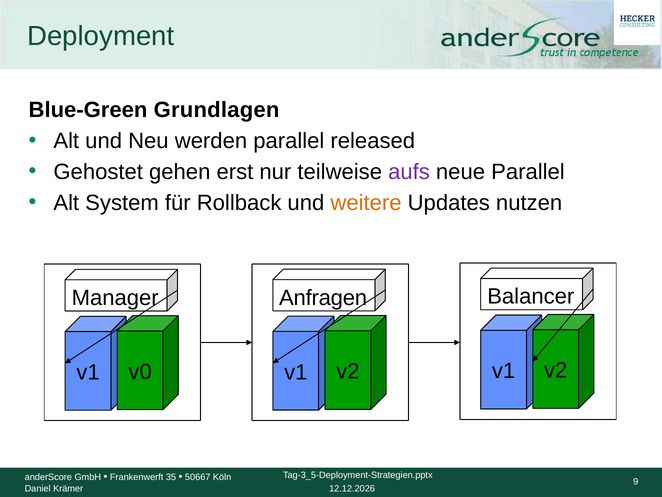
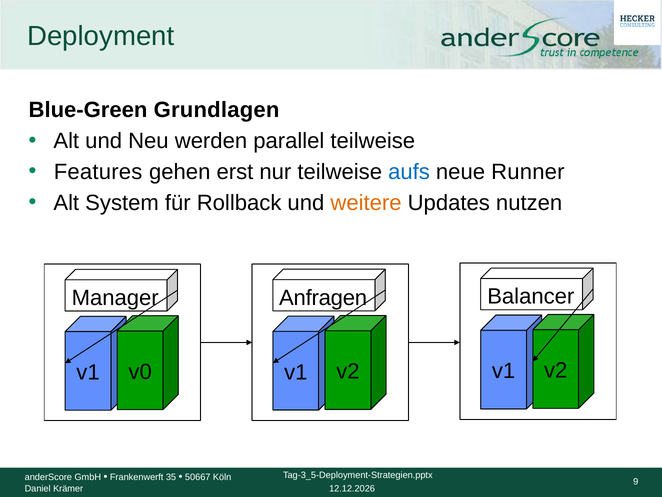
parallel released: released -> teilweise (373, 141)
Gehostet: Gehostet -> Features (98, 172)
aufs colour: purple -> blue (409, 172)
neue Parallel: Parallel -> Runner (528, 172)
